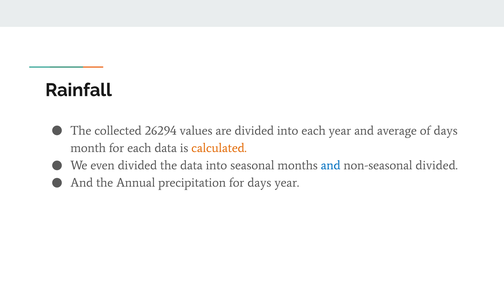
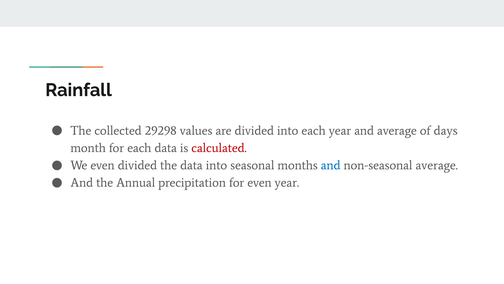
26294: 26294 -> 29298 (161, 130)
calculated colour: orange -> red (219, 148)
non-seasonal divided: divided -> average (437, 165)
for days: days -> even (259, 182)
